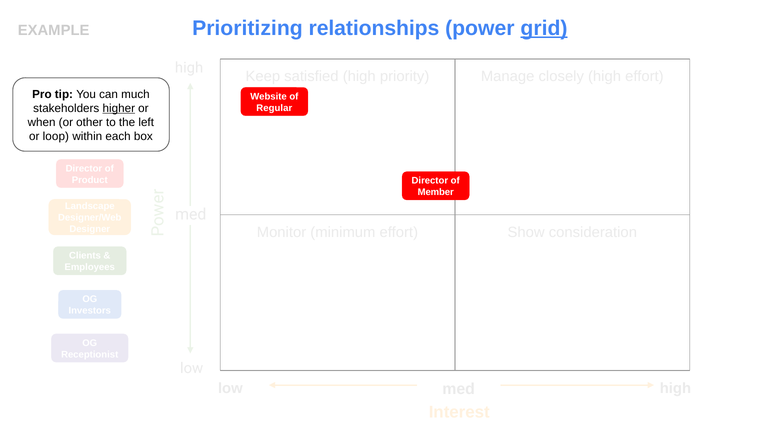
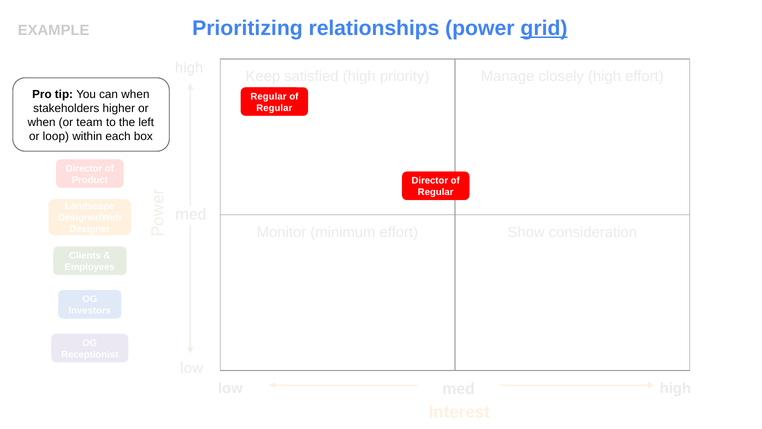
can much: much -> when (135, 94)
Website: Website -> Regular (268, 96)
higher underline: present -> none (119, 108)
other: other -> team (89, 122)
Member: Member -> Regular (436, 192)
